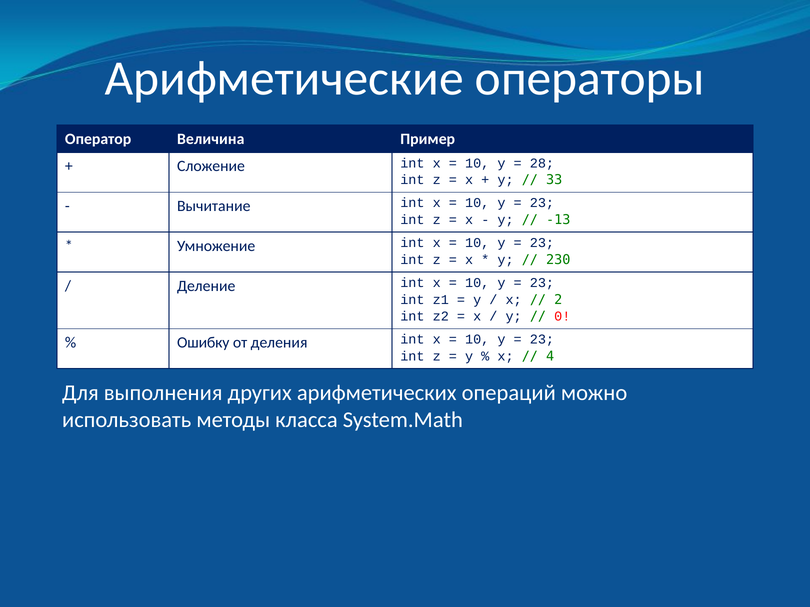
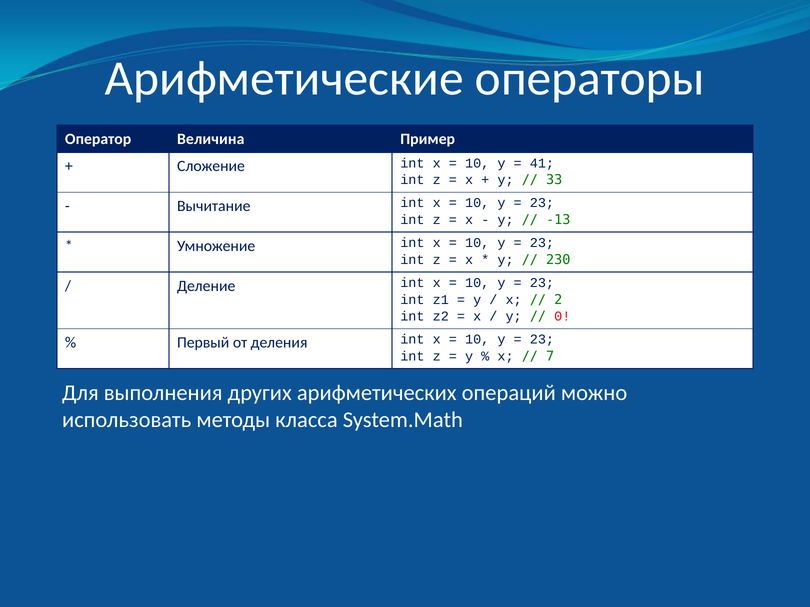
28: 28 -> 41 (542, 163)
Ошибку: Ошибку -> Первый (203, 343)
4: 4 -> 7 (550, 356)
